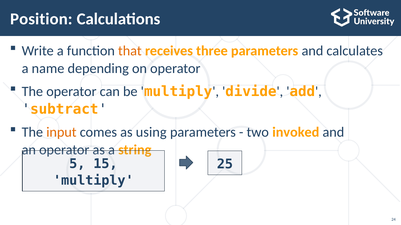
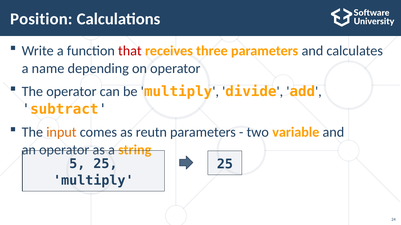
that colour: orange -> red (130, 51)
using: using -> reutn (151, 132)
invoked: invoked -> variable (296, 132)
5 15: 15 -> 25 (105, 164)
